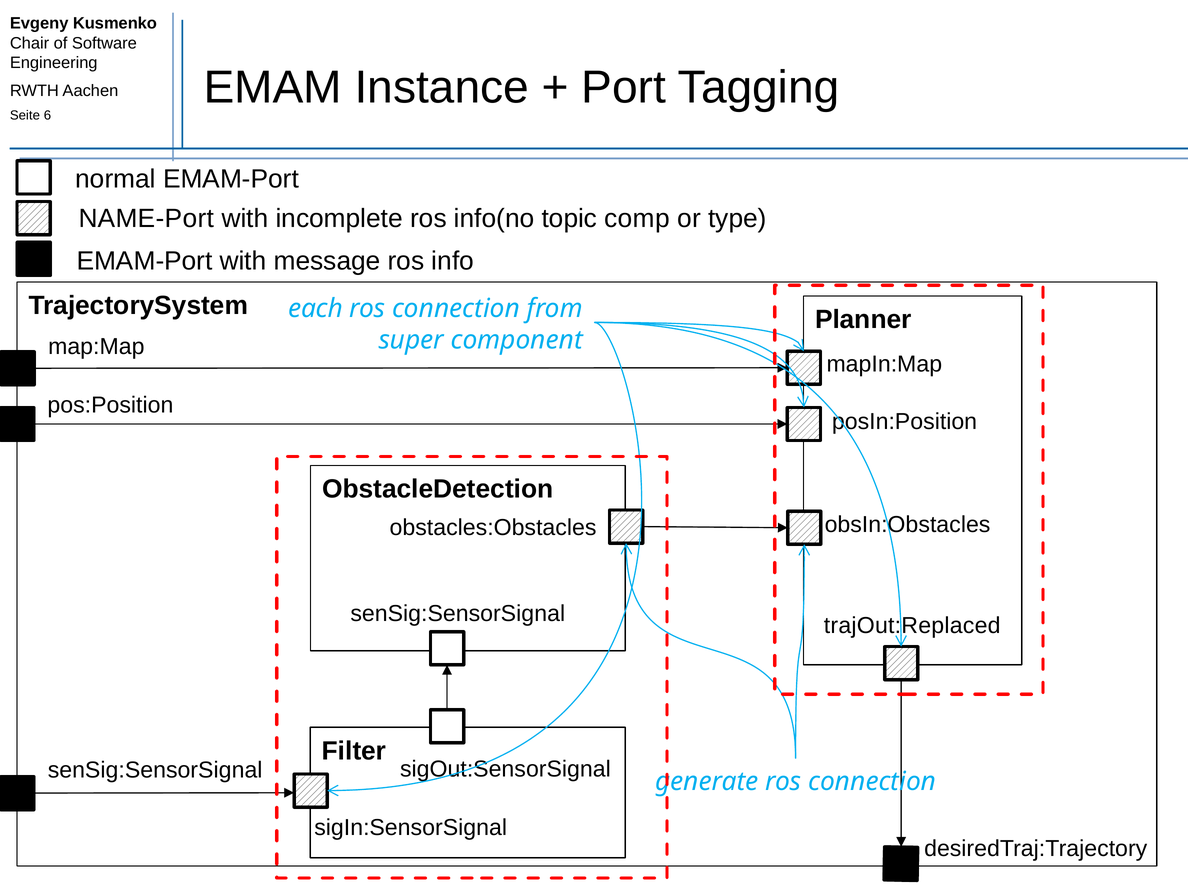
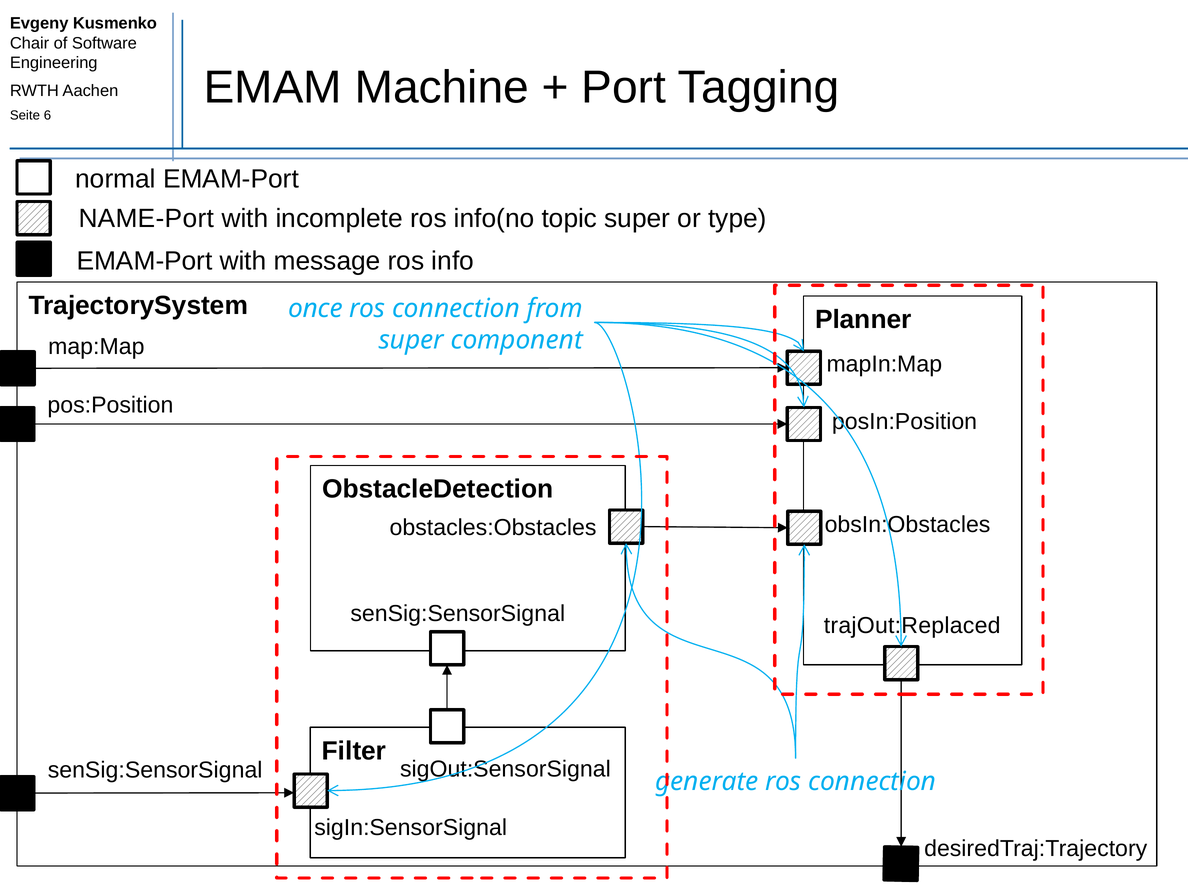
Instance: Instance -> Machine (442, 88)
topic comp: comp -> super (637, 219)
each: each -> once (316, 308)
